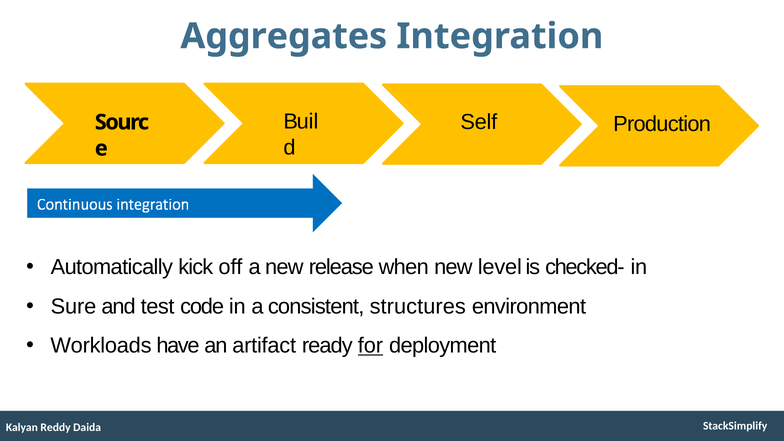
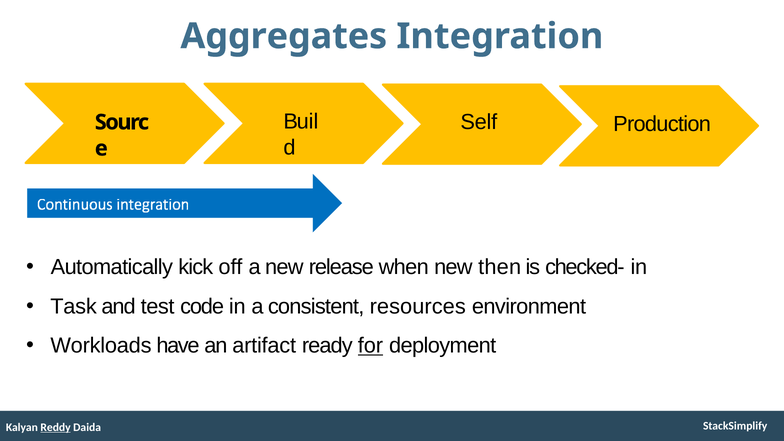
level: level -> then (500, 267)
Sure: Sure -> Task (74, 306)
structures: structures -> resources (418, 306)
Reddy underline: none -> present (56, 427)
